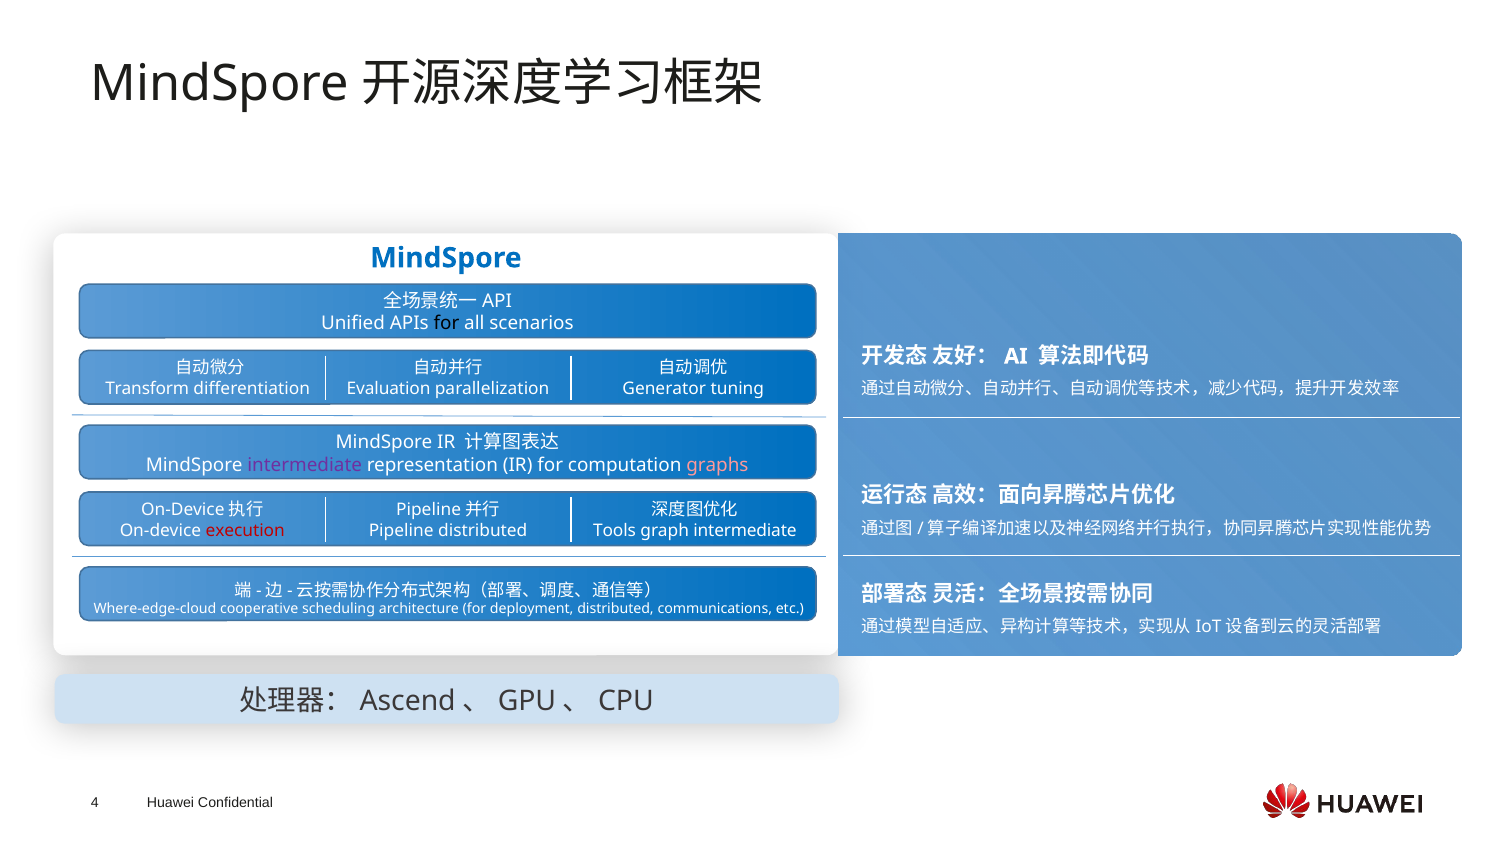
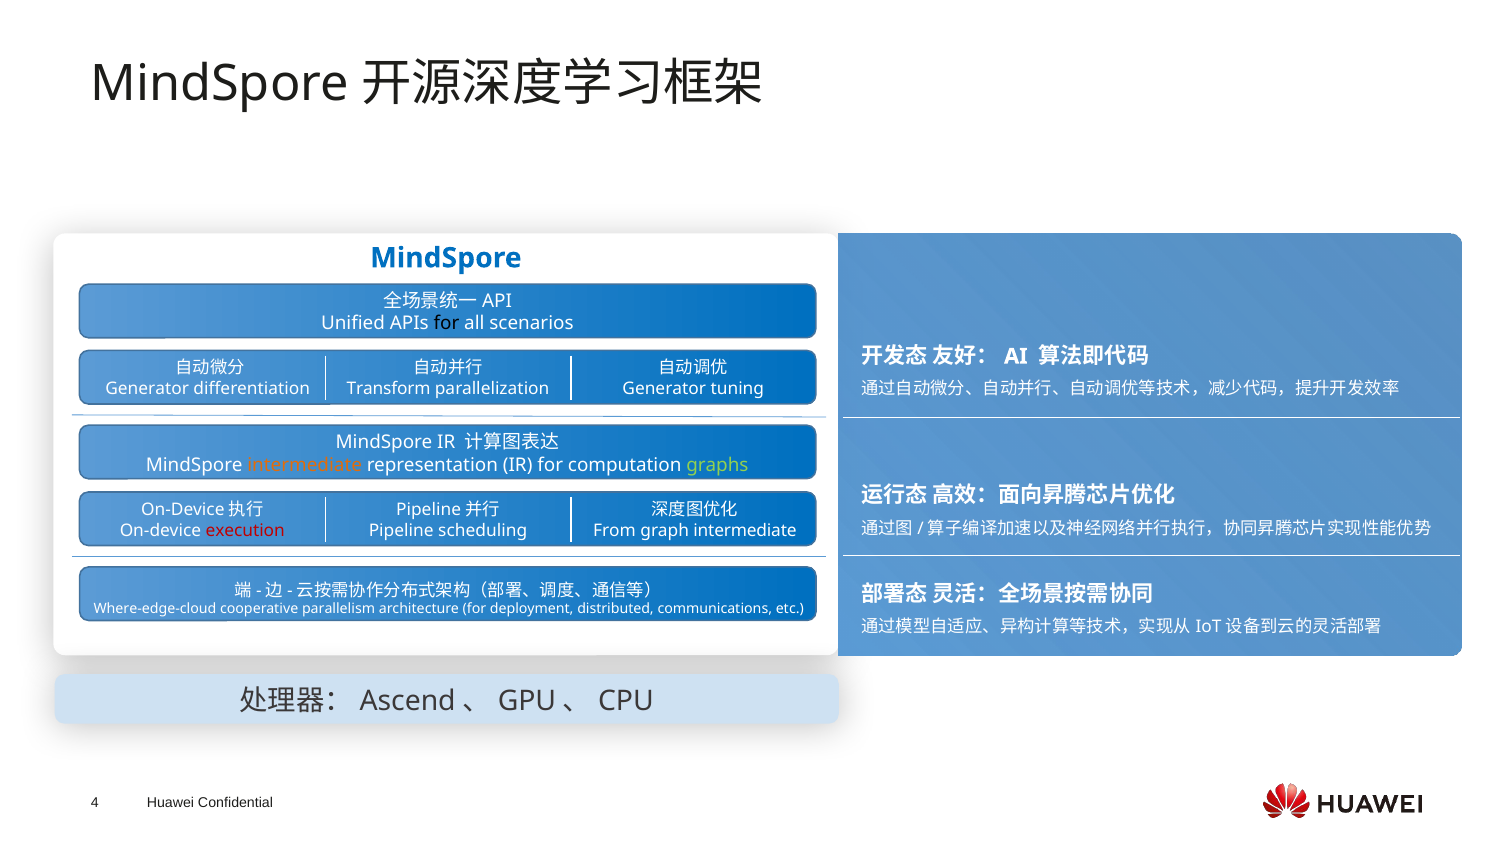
Transform: Transform -> Generator (147, 389)
Evaluation: Evaluation -> Transform (389, 389)
intermediate colour: purple -> orange (305, 465)
graphs colour: pink -> light green (717, 465)
Pipeline distributed: distributed -> scheduling (483, 531)
Tools: Tools -> From (614, 531)
scheduling: scheduling -> parallelism (339, 610)
